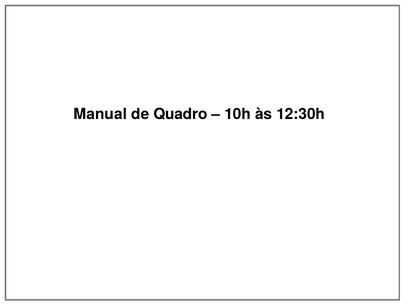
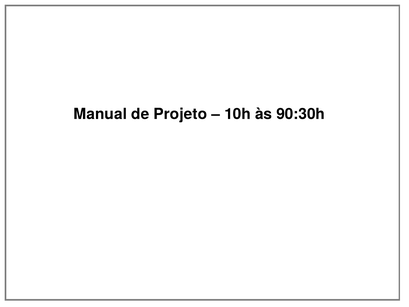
Quadro: Quadro -> Projeto (180, 114)
12:30h: 12:30h -> 90:30h (301, 114)
